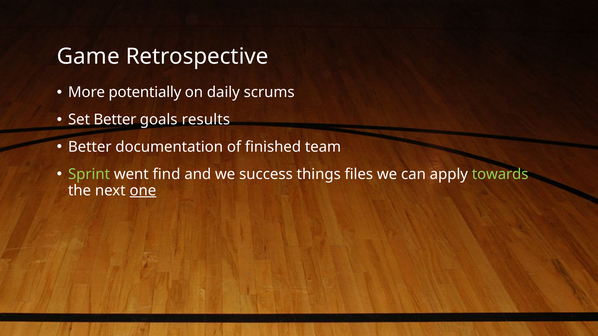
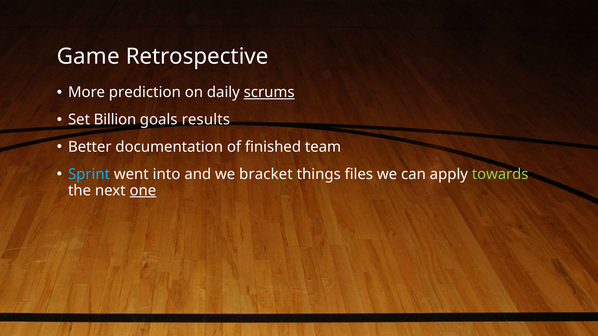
potentially: potentially -> prediction (145, 92)
scrums underline: none -> present (269, 92)
Set Better: Better -> Billion (115, 120)
Sprint colour: light green -> light blue (89, 175)
find: find -> into (166, 175)
success: success -> bracket (266, 175)
